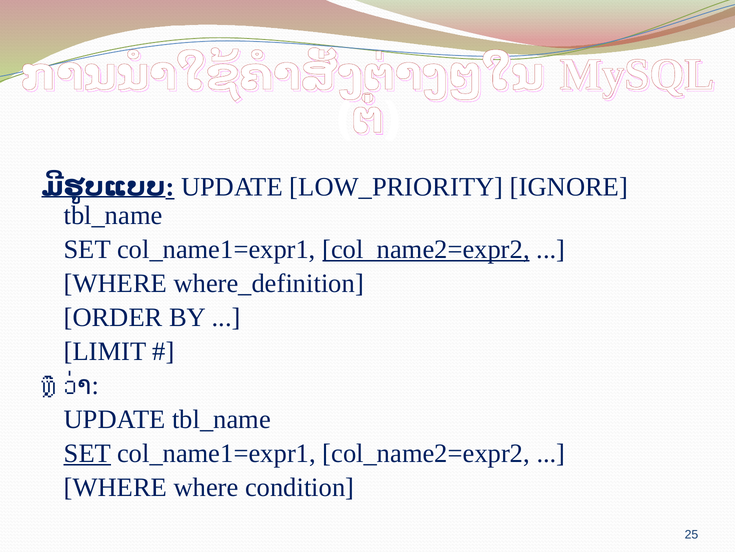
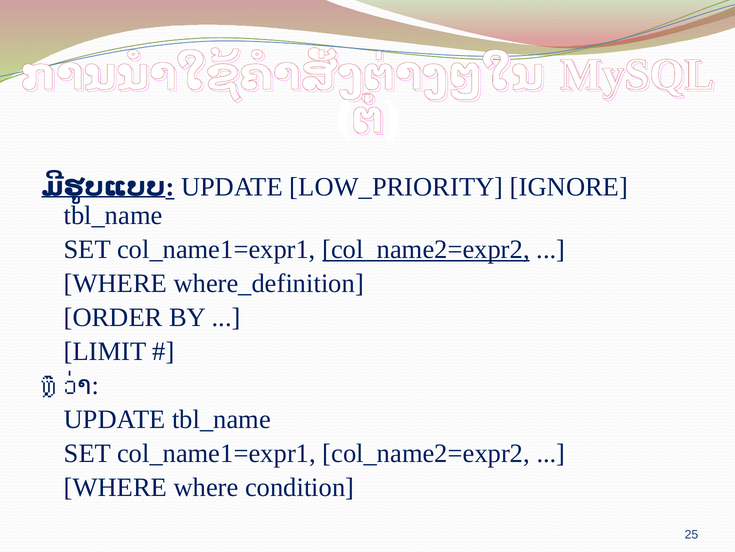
SET underline: present -> none (87, 453)
